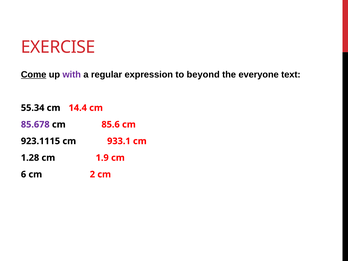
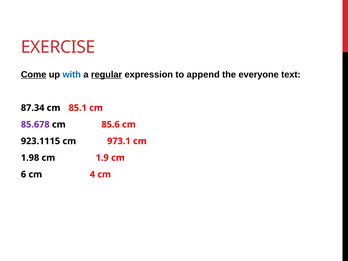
with colour: purple -> blue (72, 75)
regular underline: none -> present (107, 75)
beyond: beyond -> append (203, 75)
55.34: 55.34 -> 87.34 (33, 108)
14.4: 14.4 -> 85.1 (78, 108)
933.1: 933.1 -> 973.1 (119, 141)
1.28: 1.28 -> 1.98 (30, 158)
2: 2 -> 4 (92, 174)
